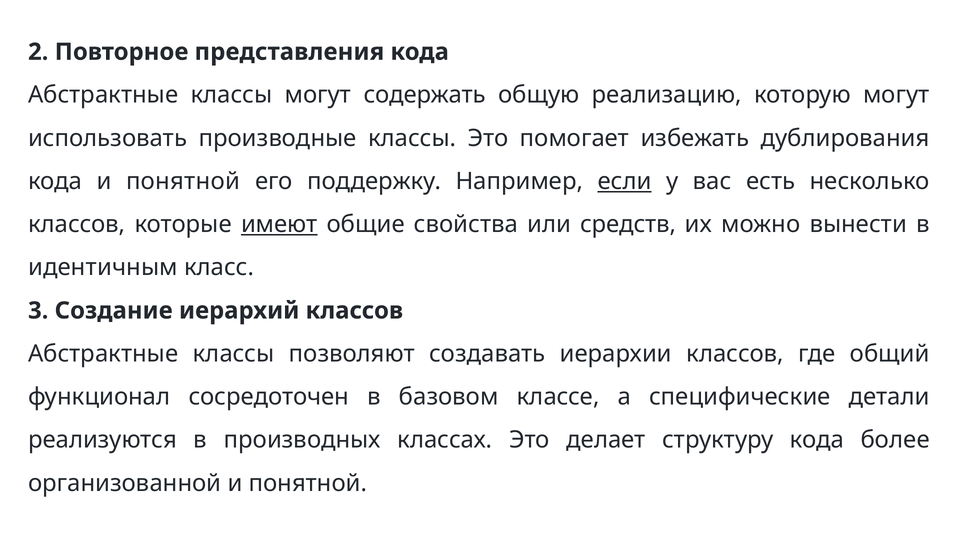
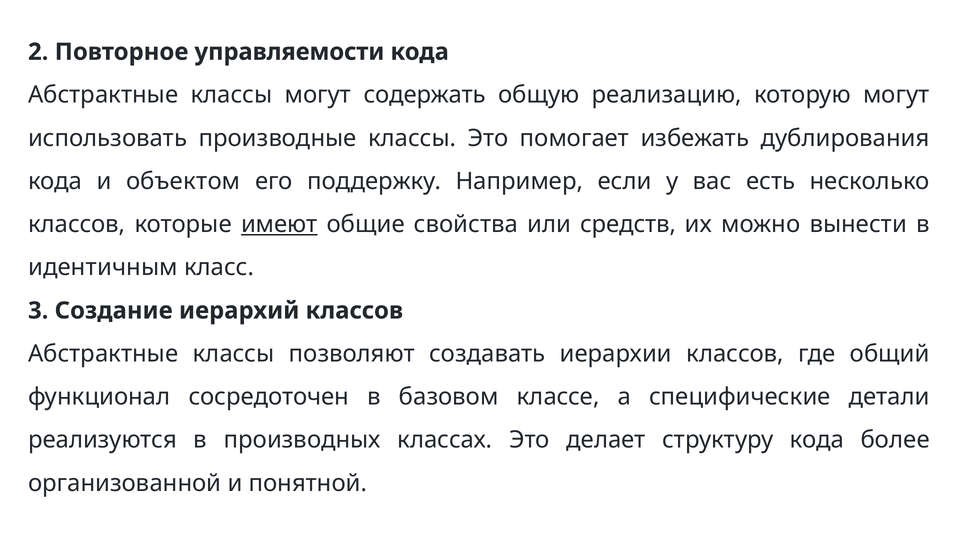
представления: представления -> управляемости (289, 52)
кода и понятной: понятной -> объектом (183, 181)
если underline: present -> none (625, 181)
